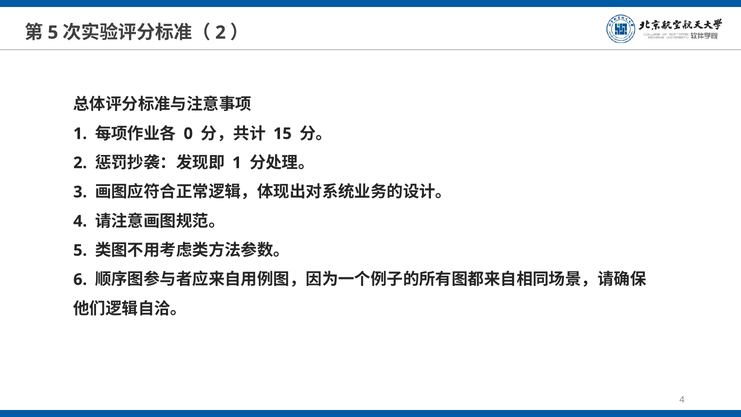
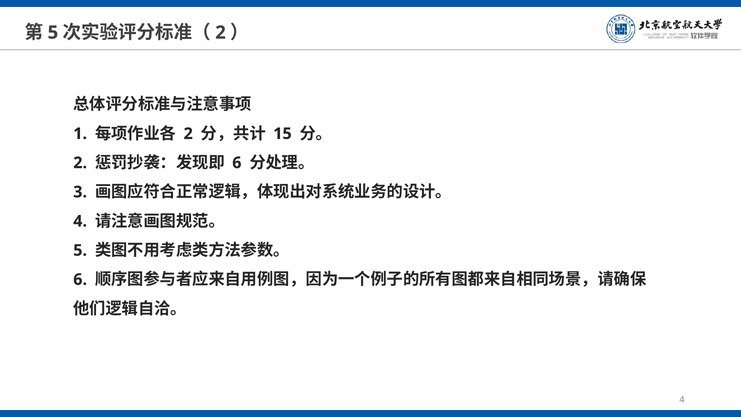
0: 0 -> 2 (188, 134)
1: 1 -> 6 (237, 163)
